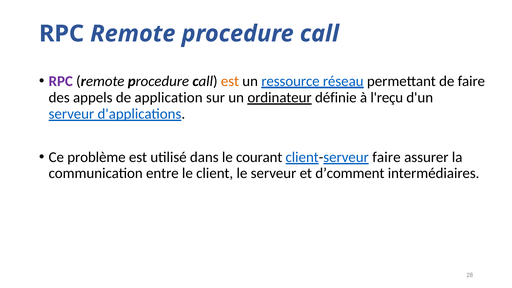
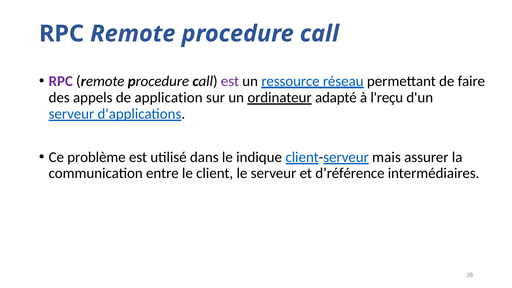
est colour: orange -> purple (230, 81)
définie: définie -> adapté (336, 98)
courant: courant -> indique (259, 157)
client-serveur faire: faire -> mais (386, 157)
d’comment: d’comment -> d’référence (350, 173)
